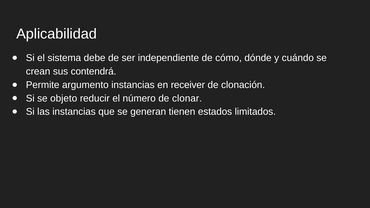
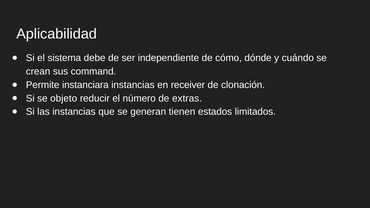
contendrá: contendrá -> command (94, 71)
argumento: argumento -> instanciara (85, 85)
clonar: clonar -> extras (187, 98)
